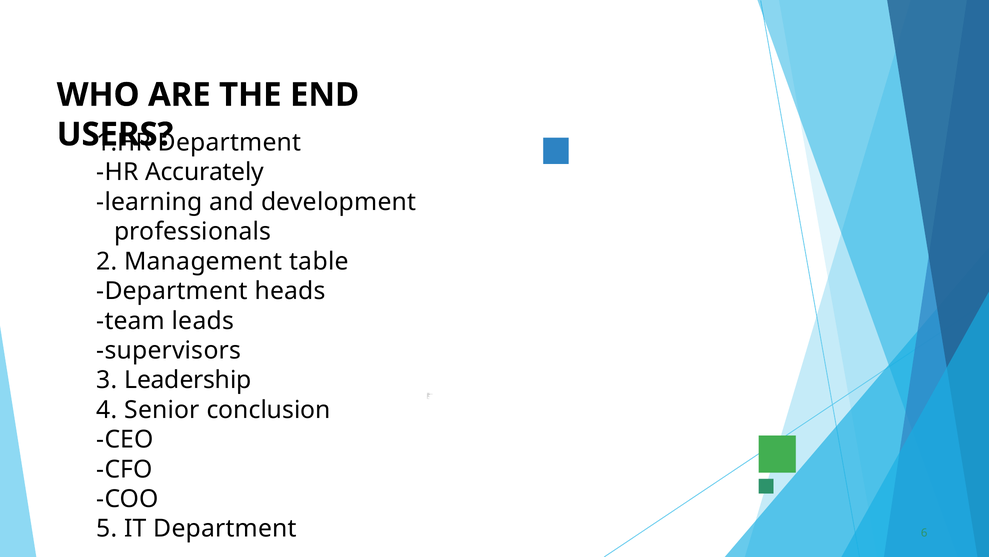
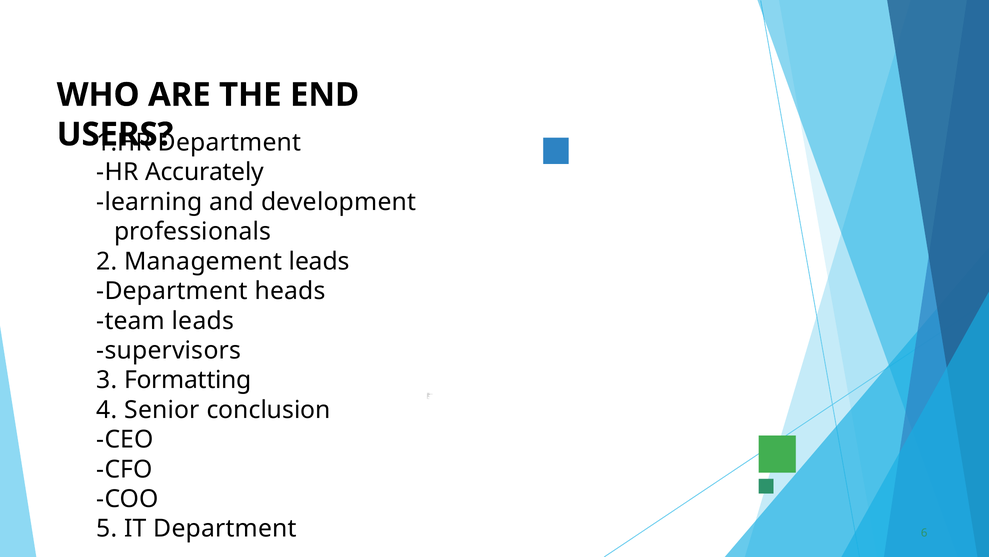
Management table: table -> leads (319, 261)
Leadership: Leadership -> Formatting (188, 380)
